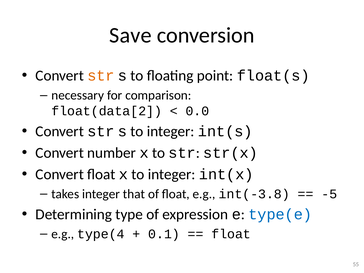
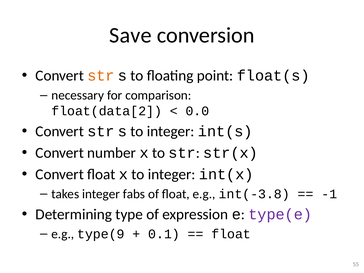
that: that -> fabs (134, 194)
-5: -5 -> -1 (329, 194)
type(e colour: blue -> purple (280, 214)
type(4: type(4 -> type(9 (101, 234)
